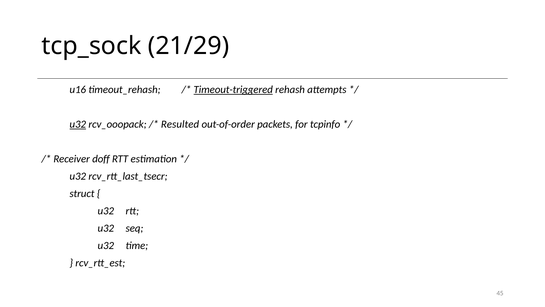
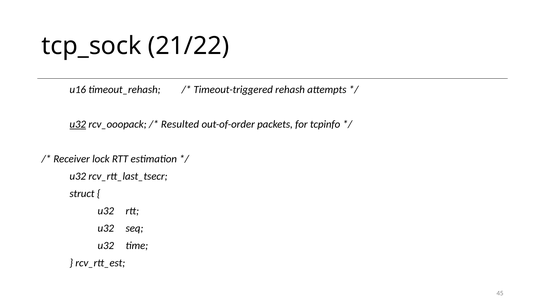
21/29: 21/29 -> 21/22 (189, 46)
Timeout-triggered underline: present -> none (233, 89)
doff: doff -> lock (101, 159)
